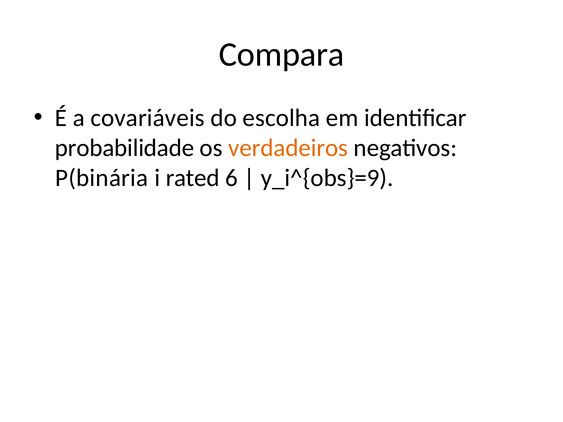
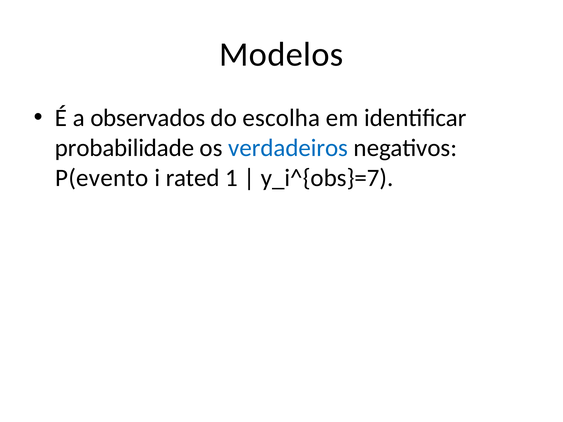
Compara: Compara -> Modelos (281, 55)
covariáveis: covariáveis -> observados (148, 118)
verdadeiros colour: orange -> blue (288, 148)
P(binária: P(binária -> P(evento (102, 178)
6: 6 -> 1 (232, 178)
y_i^{obs}=9: y_i^{obs}=9 -> y_i^{obs}=7 (327, 178)
